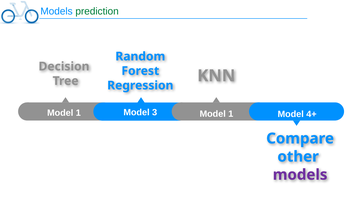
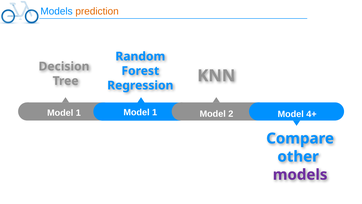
prediction colour: green -> orange (97, 11)
1 Model 3: 3 -> 1 (155, 112)
1: 1 -> 2 (231, 114)
